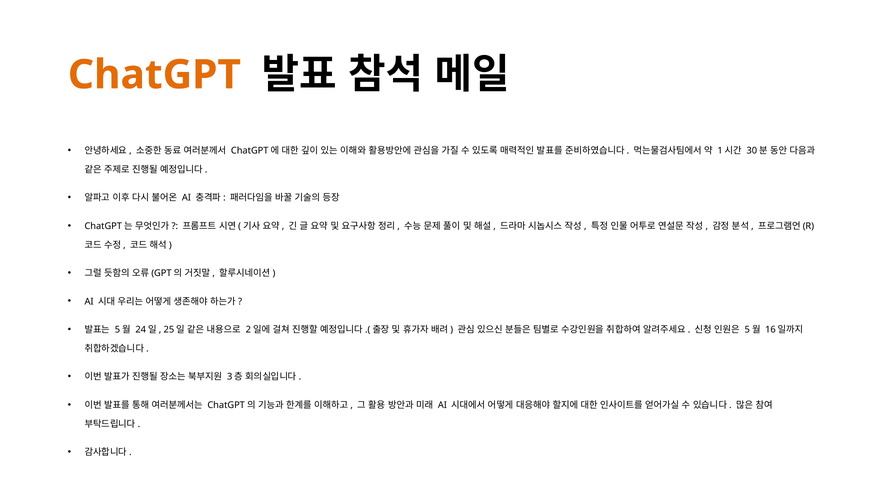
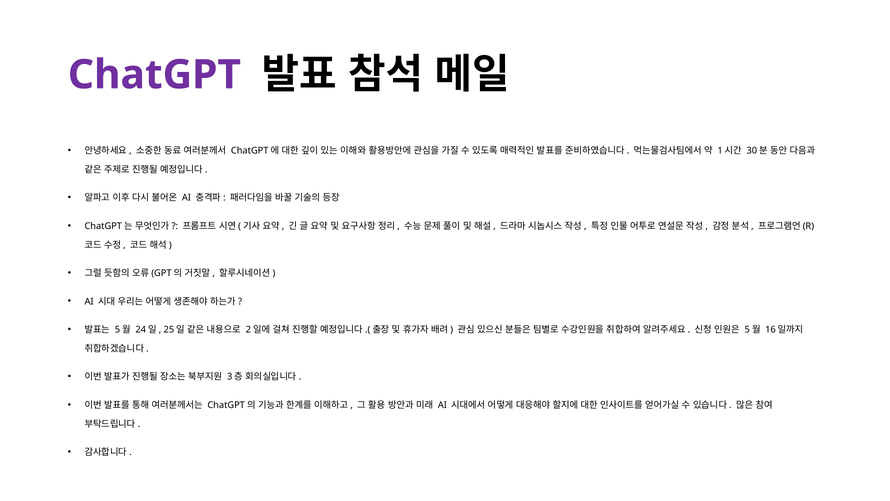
ChatGPT colour: orange -> purple (154, 75)
